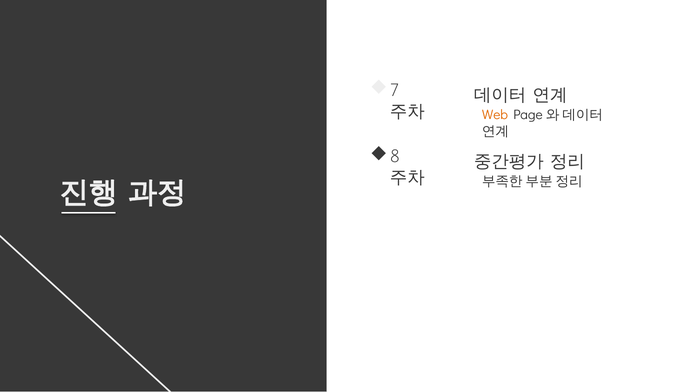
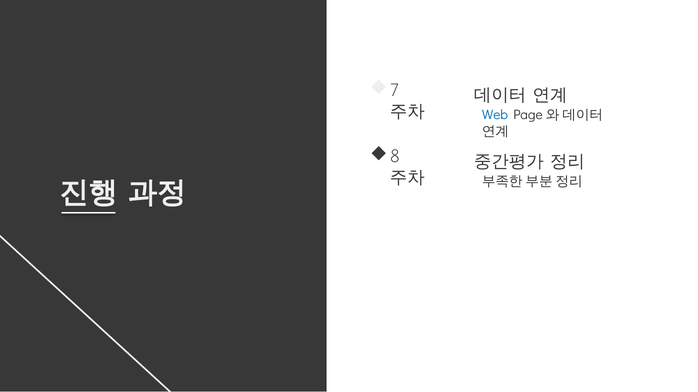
Web colour: orange -> blue (495, 115)
